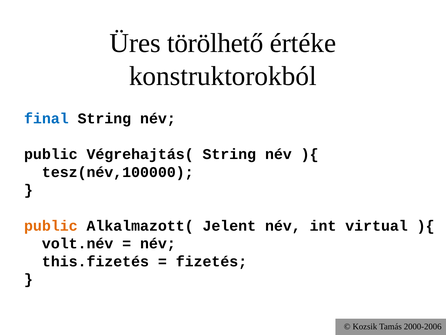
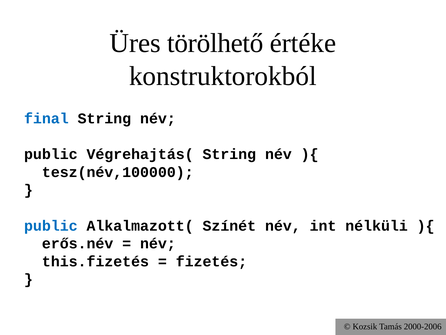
public colour: orange -> blue (51, 225)
Jelent: Jelent -> Színét (229, 225)
virtual: virtual -> nélküli (377, 225)
volt.név: volt.név -> erős.név (78, 243)
